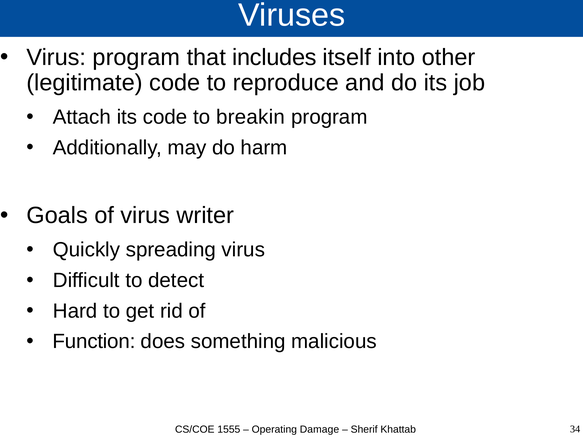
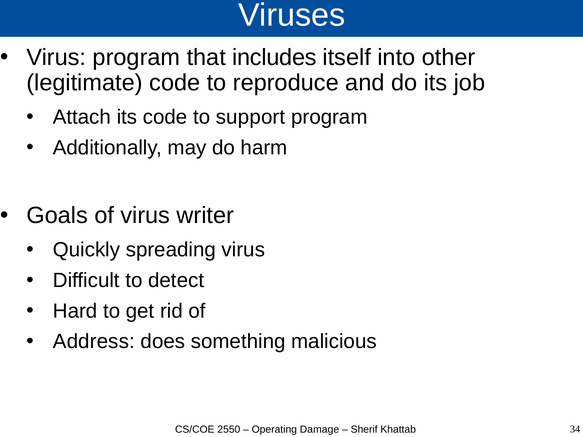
breakin: breakin -> support (251, 117)
Function: Function -> Address (94, 342)
1555: 1555 -> 2550 (229, 430)
